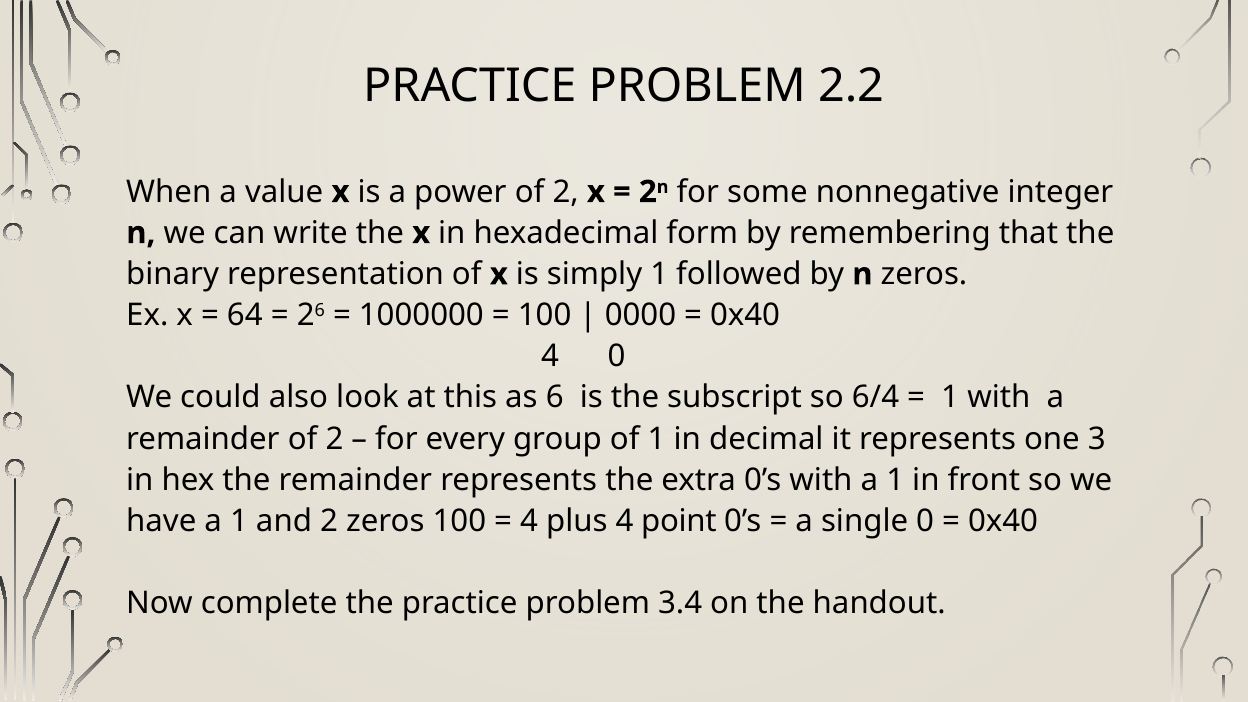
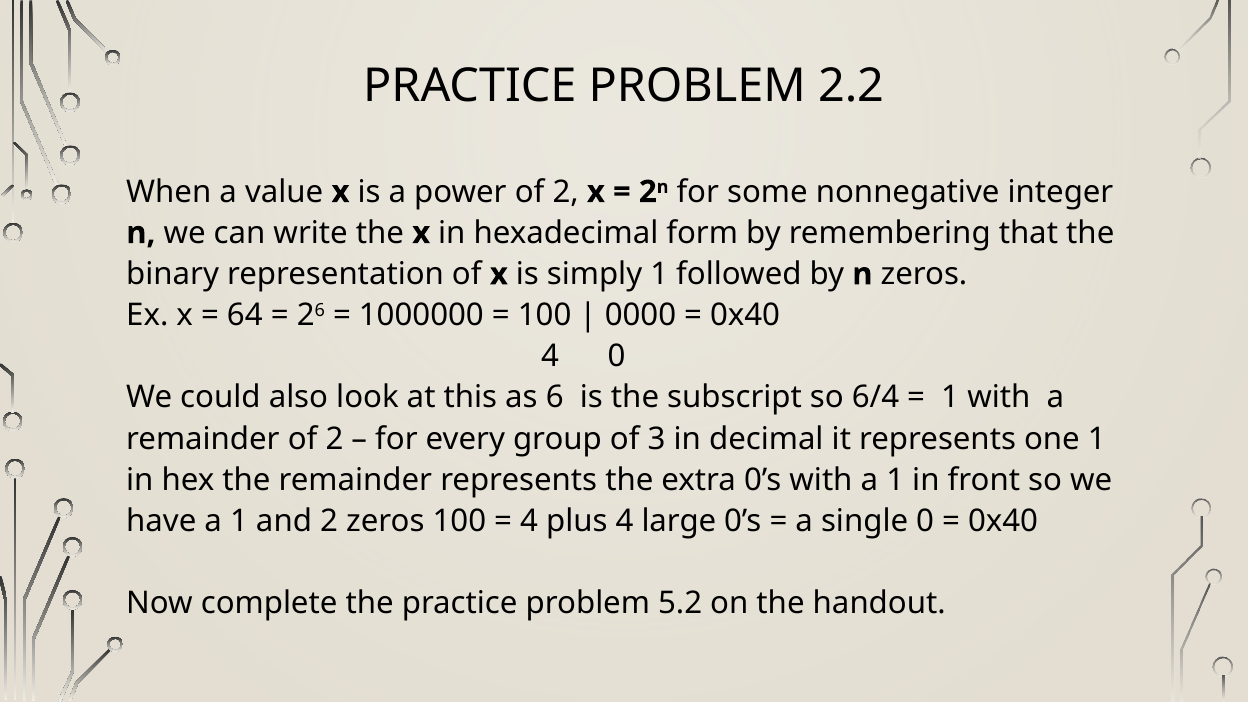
of 1: 1 -> 3 (657, 439)
one 3: 3 -> 1 (1097, 439)
point: point -> large (679, 521)
3.4: 3.4 -> 5.2 (680, 603)
